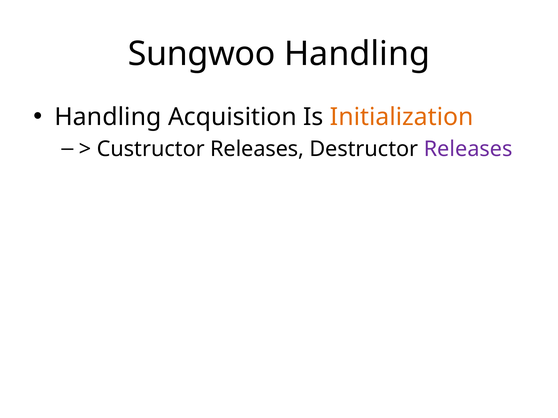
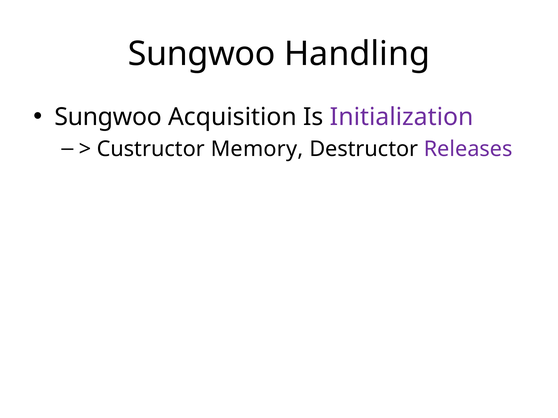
Handling: Handling -> Sungwoo (108, 117)
Initialization colour: orange -> purple (402, 117)
Custructor Releases: Releases -> Memory (257, 149)
